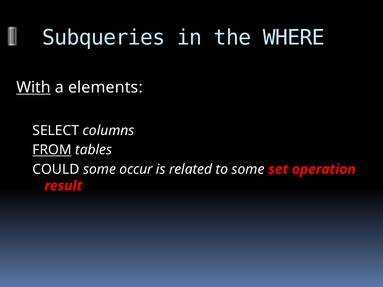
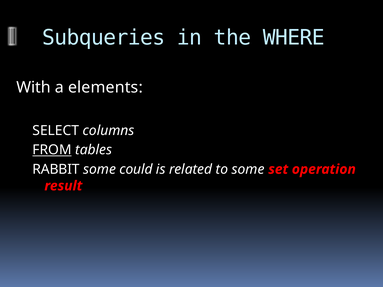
With underline: present -> none (34, 87)
COULD: COULD -> RABBIT (56, 169)
occur: occur -> could (136, 169)
